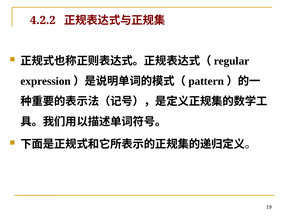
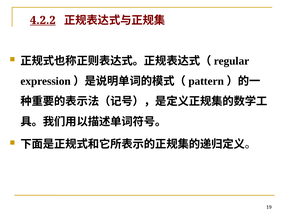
4.2.2 underline: none -> present (43, 20)
